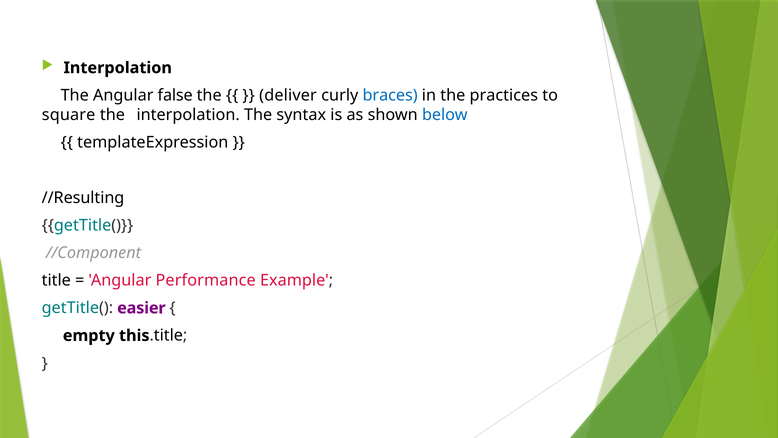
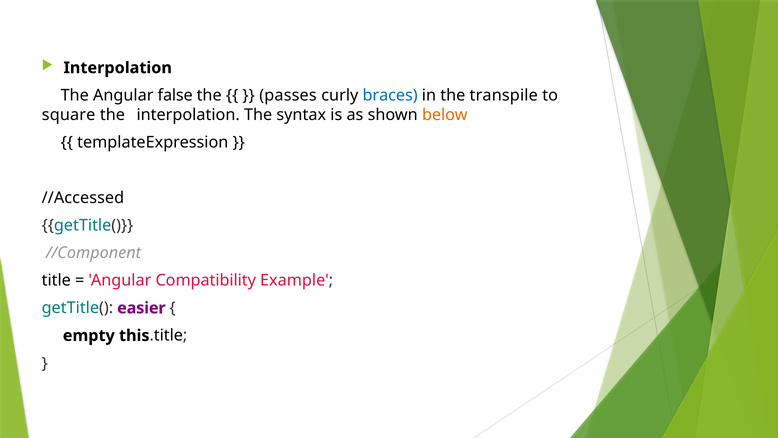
deliver: deliver -> passes (288, 95)
practices: practices -> transpile (504, 95)
below colour: blue -> orange (445, 115)
//Resulting: //Resulting -> //Accessed (83, 198)
Performance: Performance -> Compatibility (206, 280)
